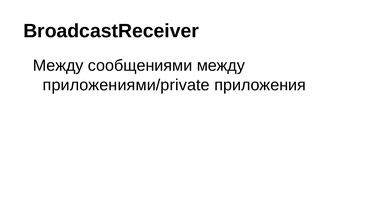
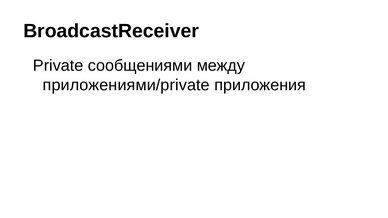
Между: Между -> Private (58, 66)
